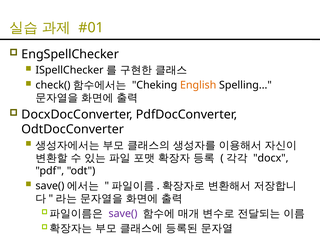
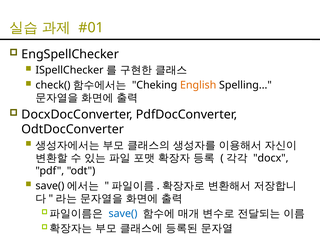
save( colour: purple -> blue (123, 213)
